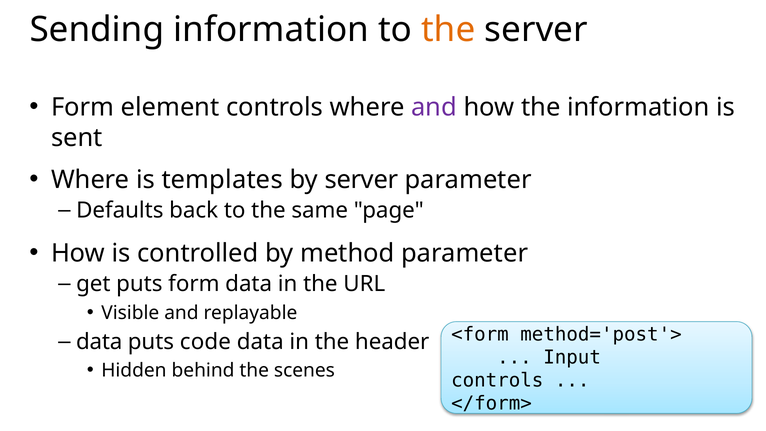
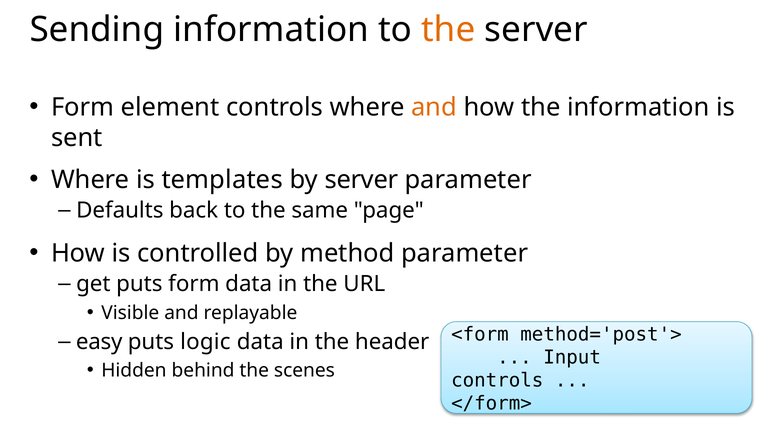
and colour: purple -> orange (434, 107)
data: data -> easy (99, 342)
code: code -> logic (205, 342)
